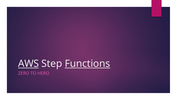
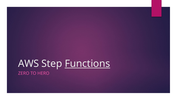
AWS underline: present -> none (28, 63)
